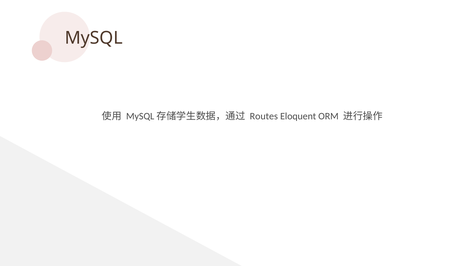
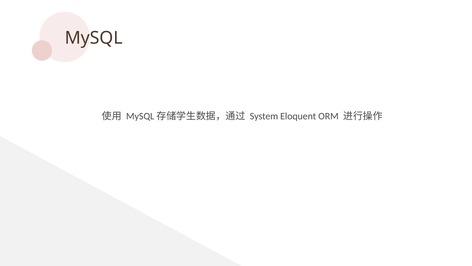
Routes: Routes -> System (264, 116)
